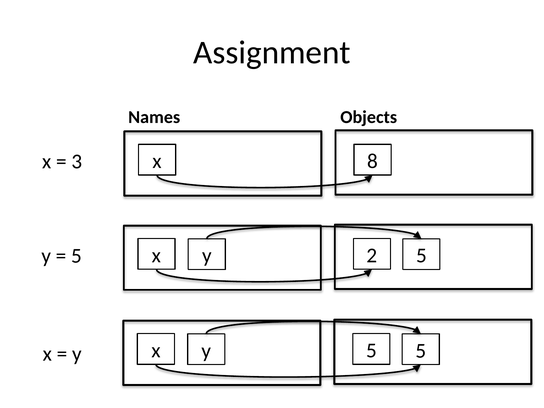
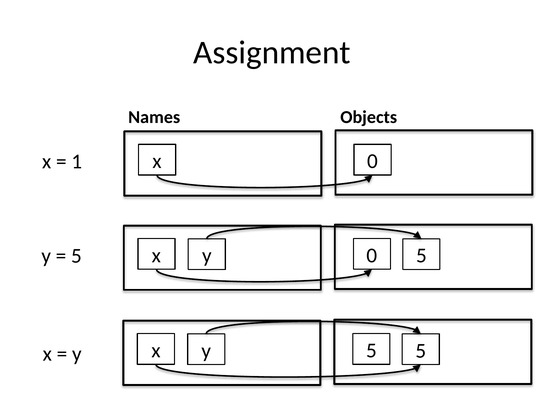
3: 3 -> 1 (77, 162)
8: 8 -> 0 (373, 161)
5 x 2: 2 -> 0 (372, 255)
